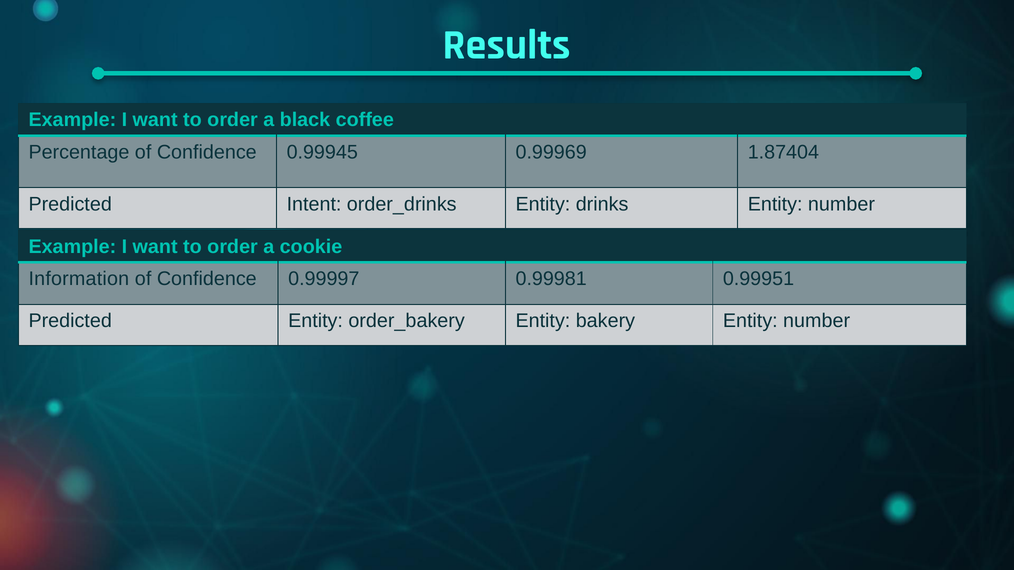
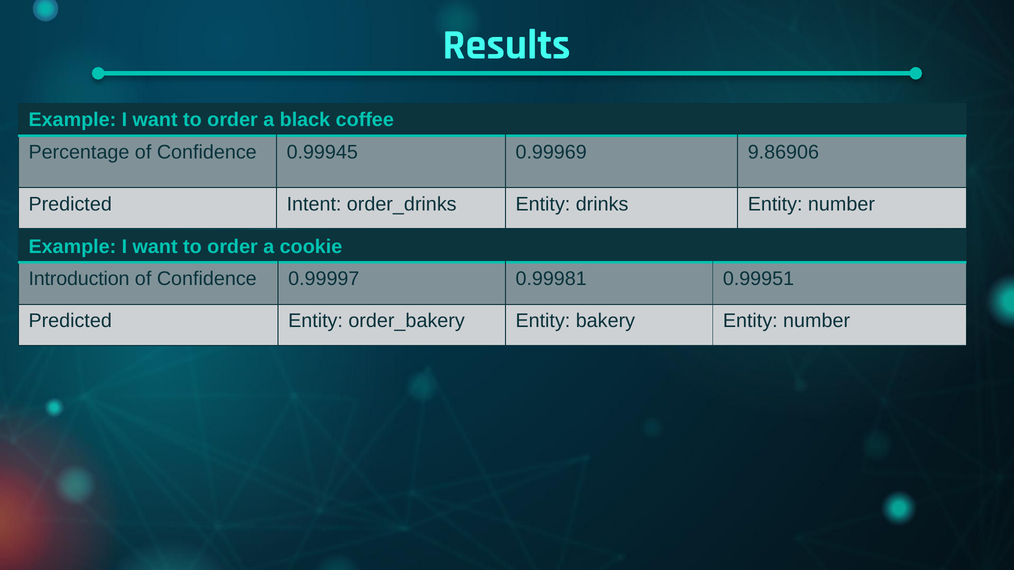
1.87404: 1.87404 -> 9.86906 (783, 152)
Information: Information -> Introduction (79, 279)
